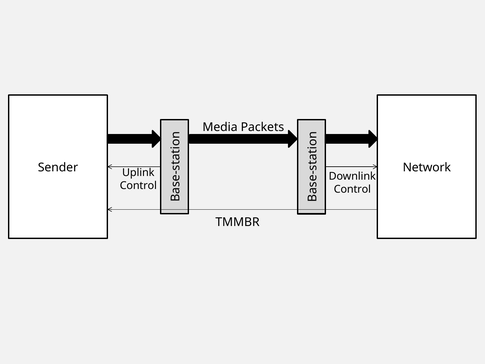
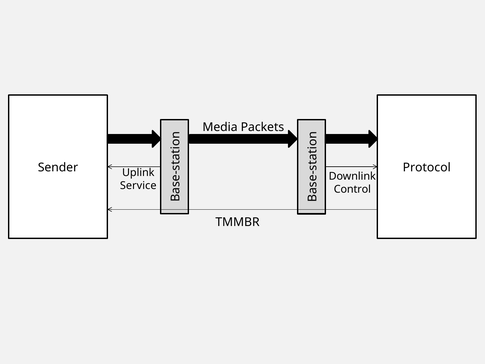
Network: Network -> Protocol (427, 167)
Control: Control -> Service (138, 185)
